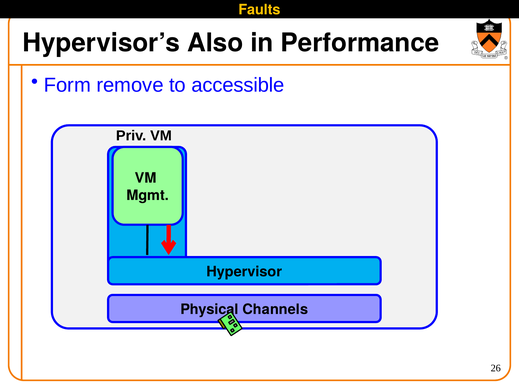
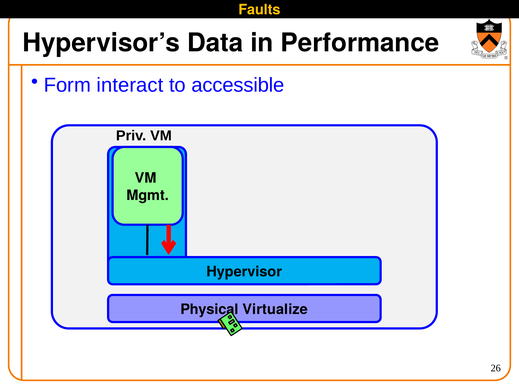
Also: Also -> Data (215, 43)
remove: remove -> interact (130, 85)
Channels: Channels -> Virtualize (275, 310)
